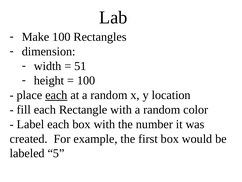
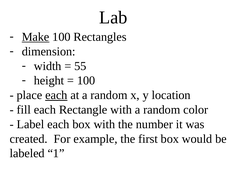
Make underline: none -> present (36, 37)
51: 51 -> 55 (80, 66)
5: 5 -> 1 (56, 153)
